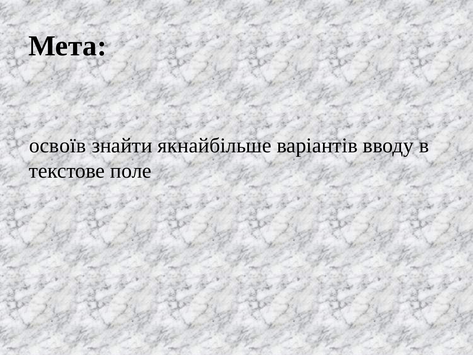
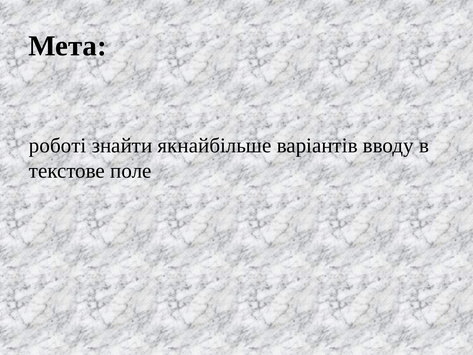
освоїв: освоїв -> роботі (58, 145)
